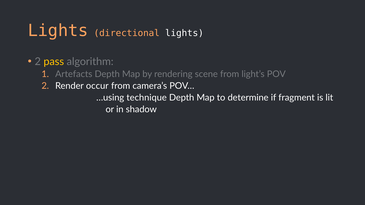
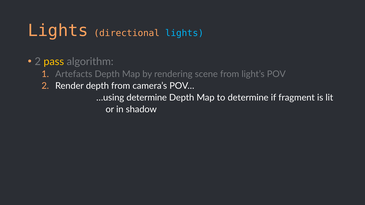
lights colour: white -> light blue (184, 33)
Render occur: occur -> depth (97, 86)
…using technique: technique -> determine (147, 98)
